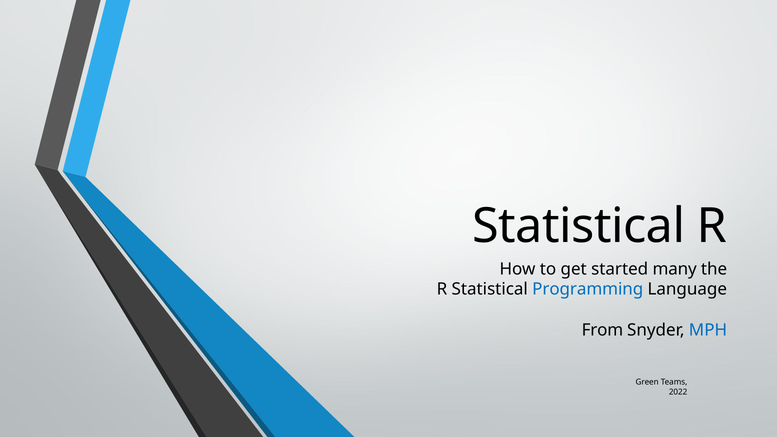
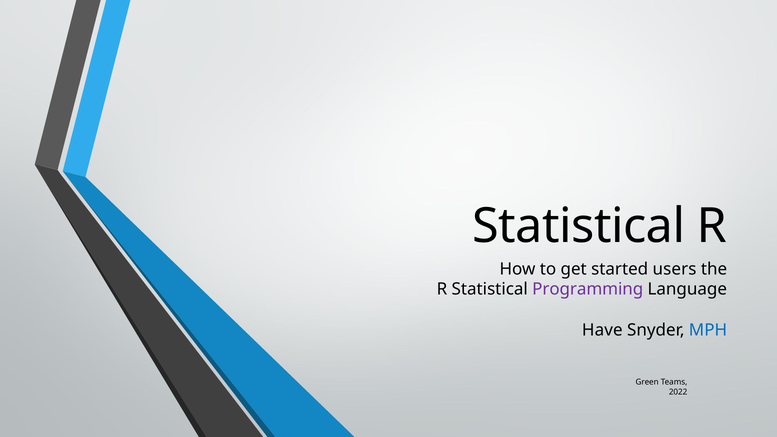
many: many -> users (675, 269)
Programming colour: blue -> purple (588, 289)
From: From -> Have (602, 330)
